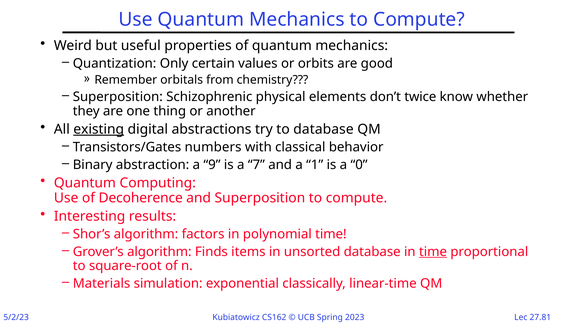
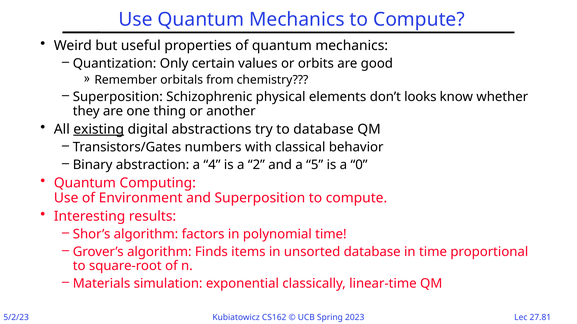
twice: twice -> looks (420, 97)
9: 9 -> 4 (212, 165)
7: 7 -> 2 (256, 165)
1: 1 -> 5 (315, 165)
Decoherence: Decoherence -> Environment (141, 198)
time underline: present -> none (433, 252)
